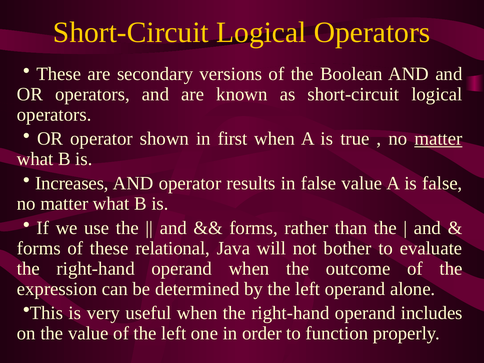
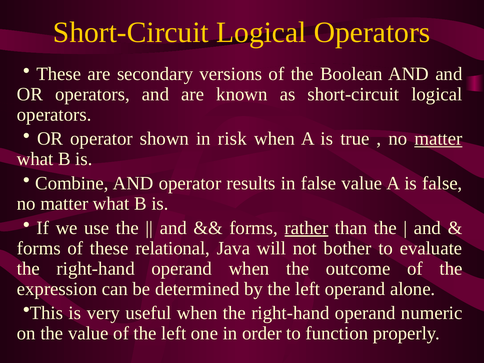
first: first -> risk (232, 139)
Increases: Increases -> Combine (72, 183)
rather underline: none -> present (306, 228)
includes: includes -> numeric (432, 313)
